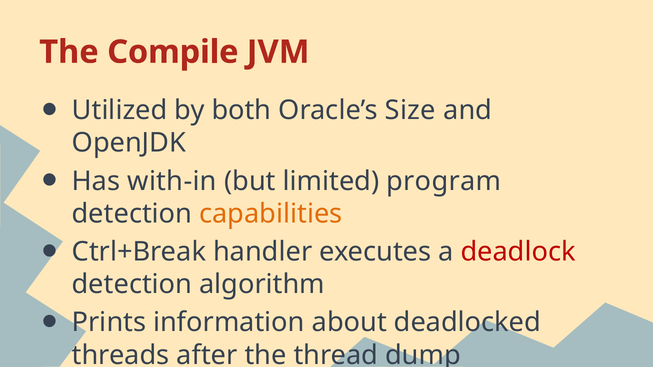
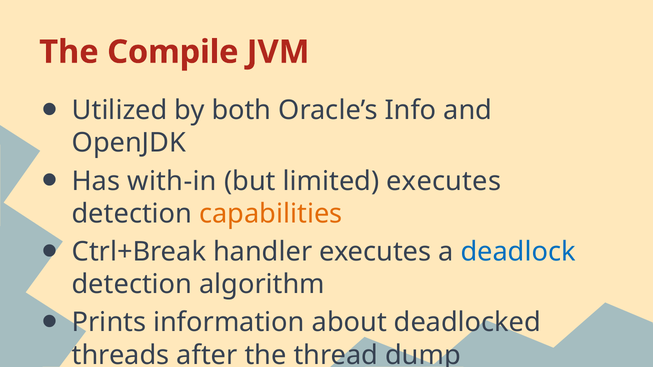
Size: Size -> Info (411, 110)
limited program: program -> executes (444, 181)
deadlock colour: red -> blue (518, 252)
